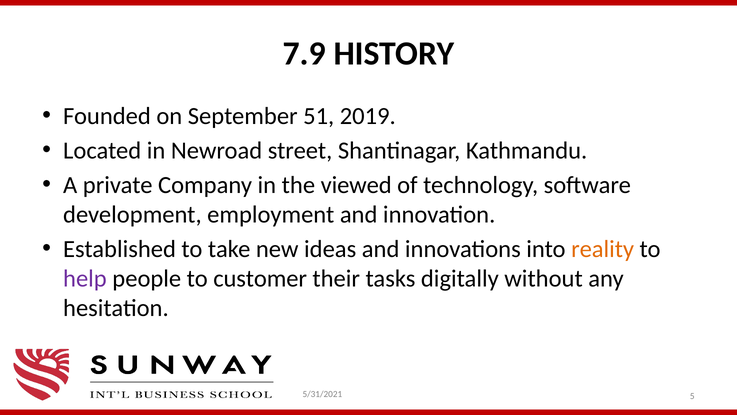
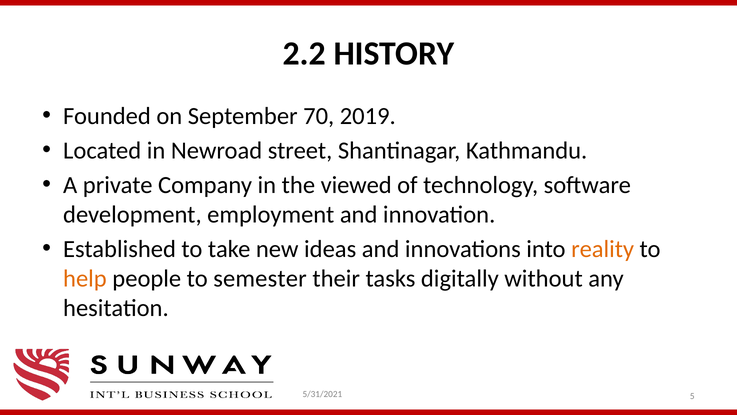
7.9: 7.9 -> 2.2 (304, 54)
51: 51 -> 70 (319, 116)
help colour: purple -> orange (85, 278)
customer: customer -> semester (260, 278)
